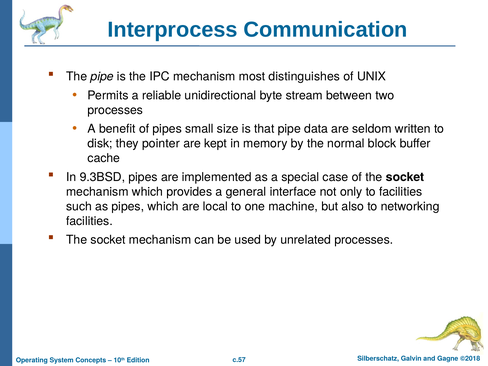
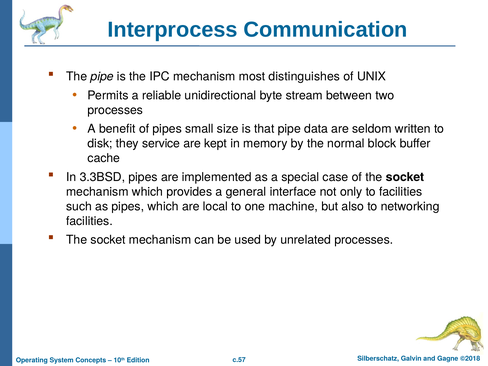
pointer: pointer -> service (161, 144)
9.3BSD: 9.3BSD -> 3.3BSD (102, 177)
